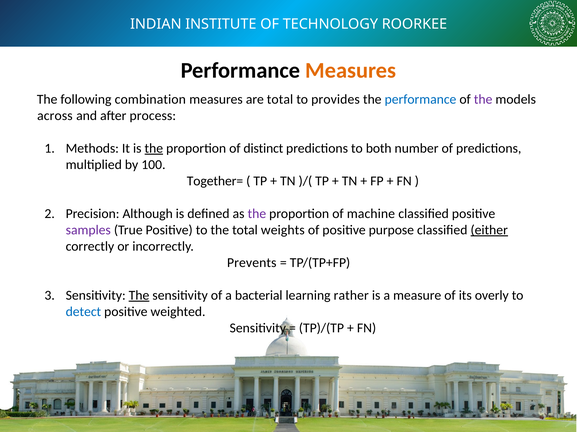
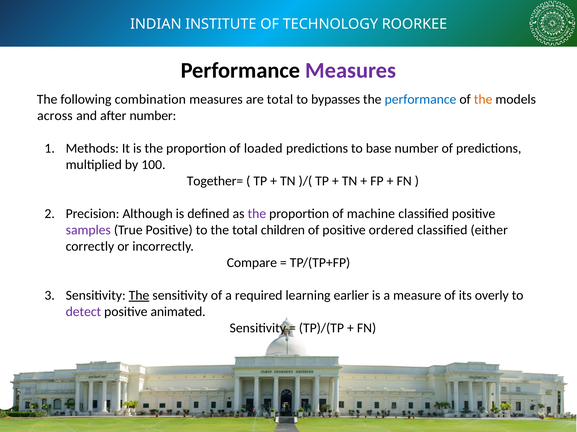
Measures colour: orange -> purple (351, 70)
provides: provides -> bypasses (336, 100)
the colour: purple -> orange (483, 100)
after process: process -> number (153, 116)
the underline: present -> none (154, 149)
distinct: distinct -> loaded (263, 149)
both: both -> base (379, 149)
weights: weights -> children (283, 230)
purpose: purpose -> ordered (391, 230)
either underline: present -> none (489, 230)
Prevents: Prevents -> Compare (252, 263)
bacterial: bacterial -> required (259, 296)
rather: rather -> earlier (351, 296)
detect colour: blue -> purple (83, 312)
weighted: weighted -> animated (178, 312)
